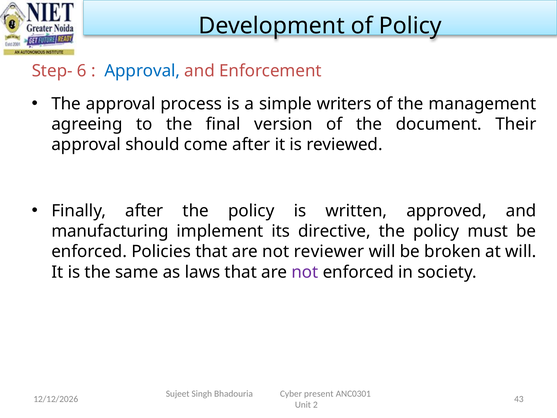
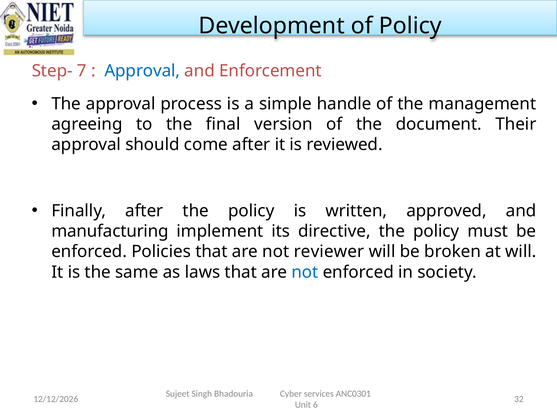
6: 6 -> 7 (82, 71)
writers: writers -> handle (344, 104)
not colour: purple -> blue (305, 272)
present: present -> services (319, 393)
43: 43 -> 32 (519, 399)
2: 2 -> 6 (315, 405)
